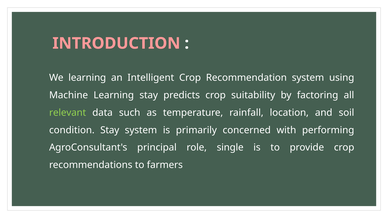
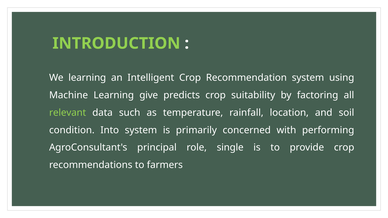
INTRODUCTION colour: pink -> light green (116, 43)
Learning stay: stay -> give (149, 95)
condition Stay: Stay -> Into (110, 130)
